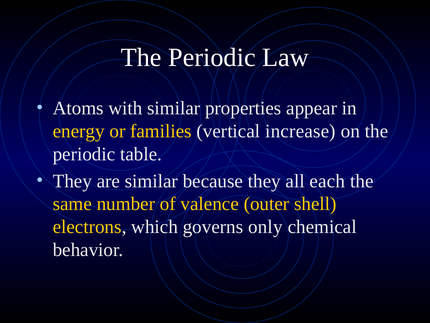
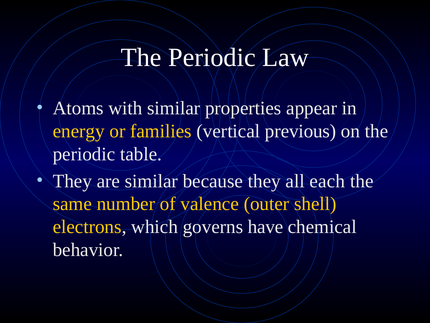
increase: increase -> previous (301, 131)
only: only -> have (266, 227)
